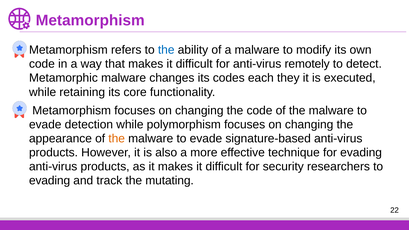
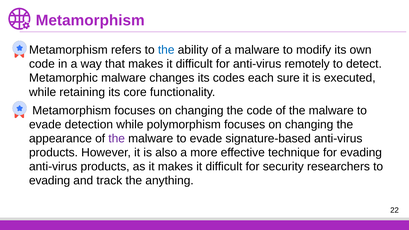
they: they -> sure (288, 78)
the colour: orange -> purple (117, 139)
mutating: mutating -> anything (170, 181)
